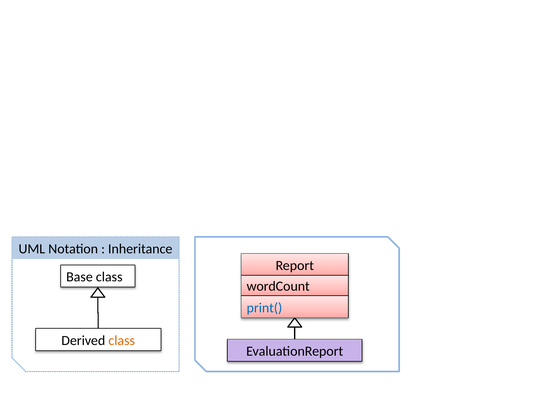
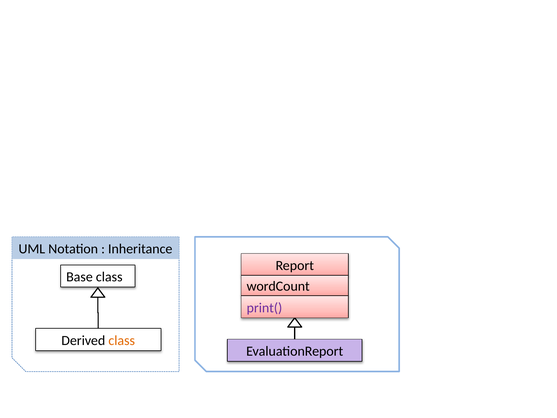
print( colour: blue -> purple (264, 308)
